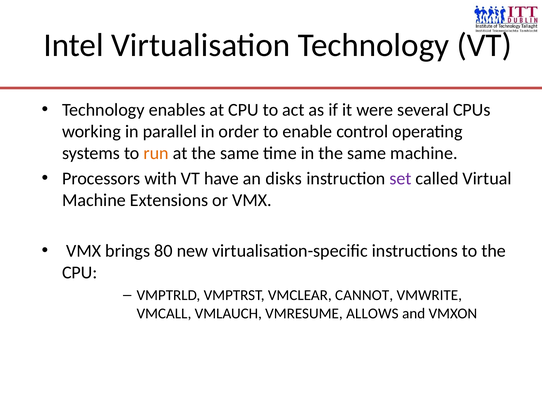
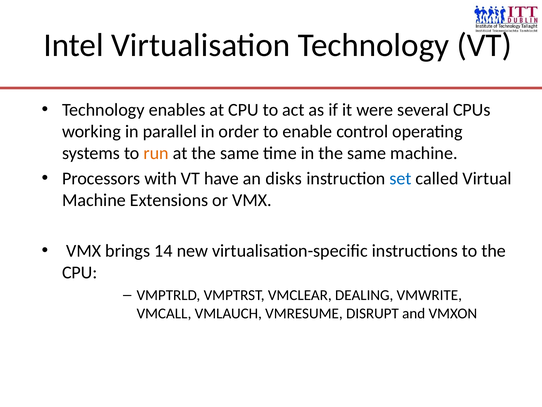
set colour: purple -> blue (401, 178)
80: 80 -> 14 (163, 251)
CANNOT: CANNOT -> DEALING (364, 295)
ALLOWS: ALLOWS -> DISRUPT (372, 313)
